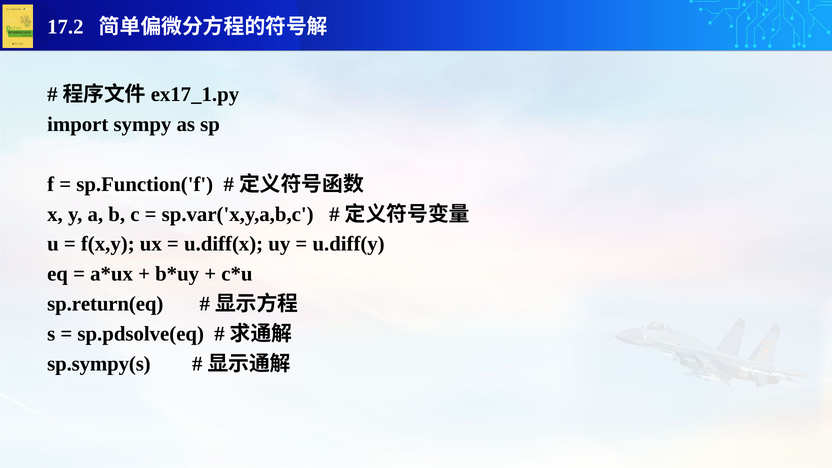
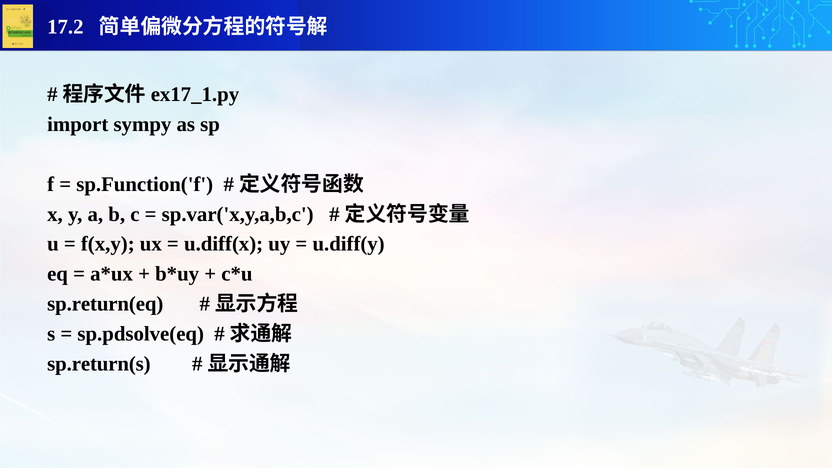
sp.sympy(s: sp.sympy(s -> sp.return(s (99, 364)
